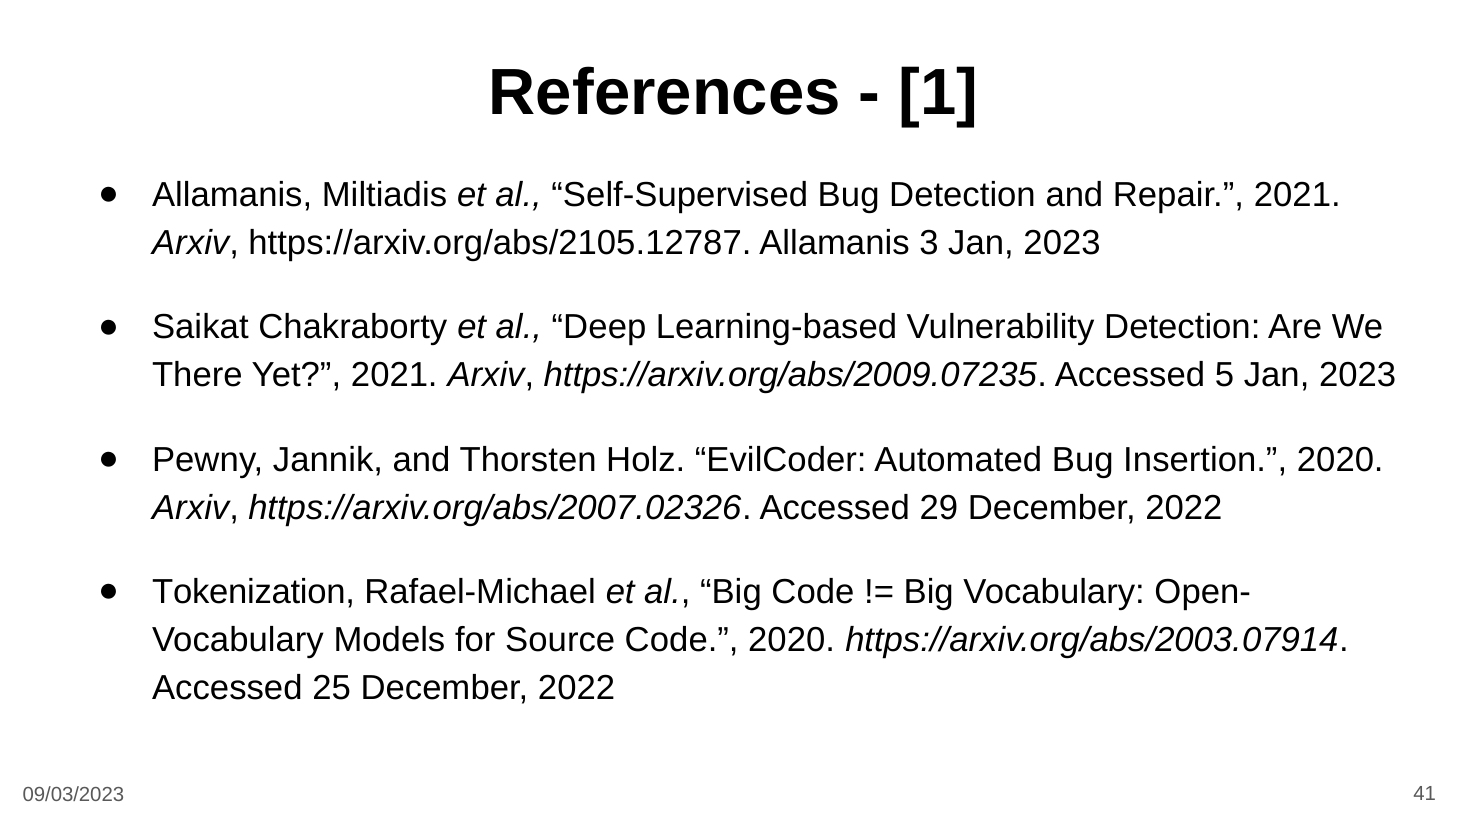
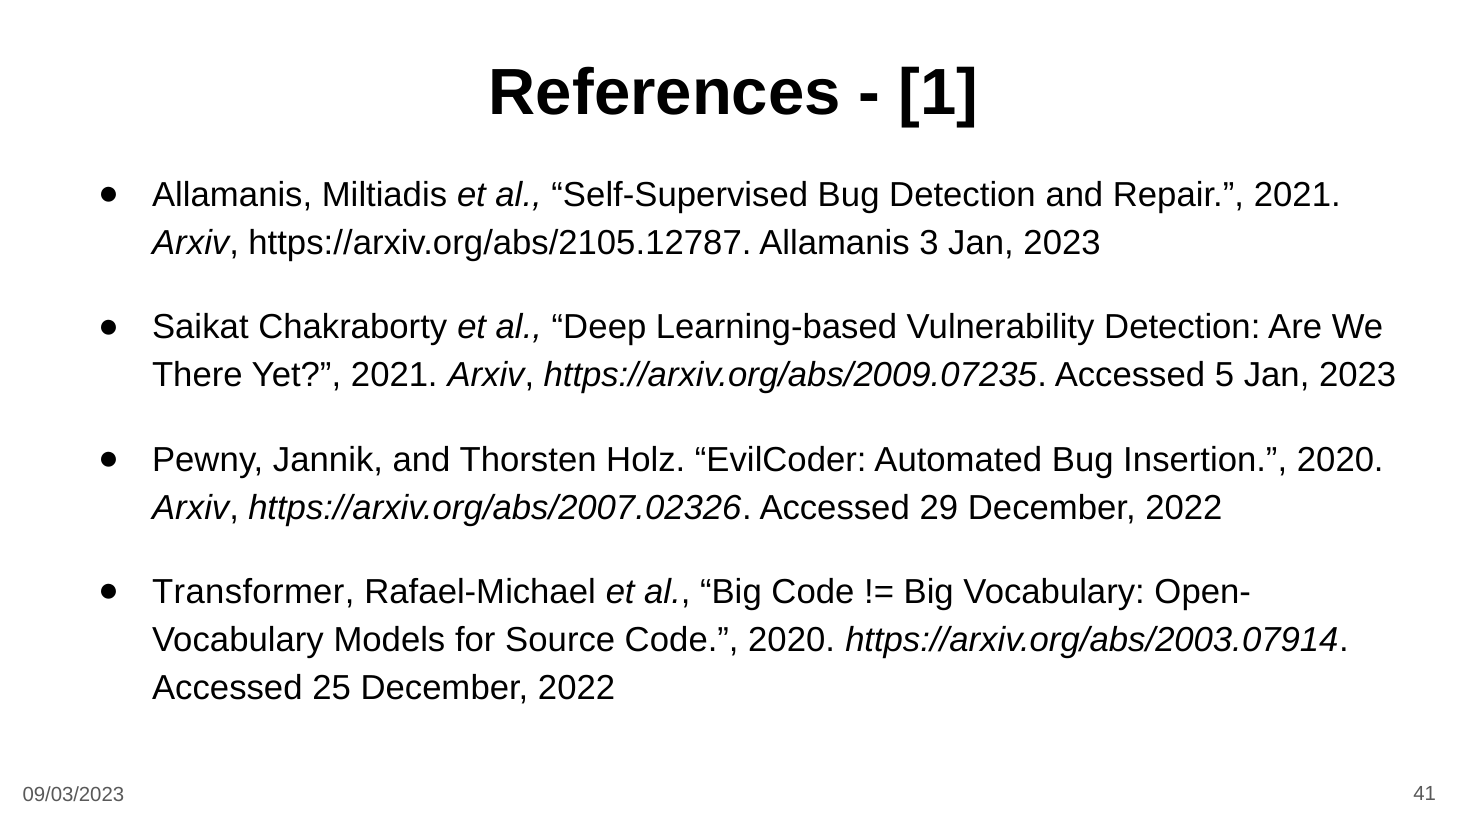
Tokenization: Tokenization -> Transformer (253, 592)
